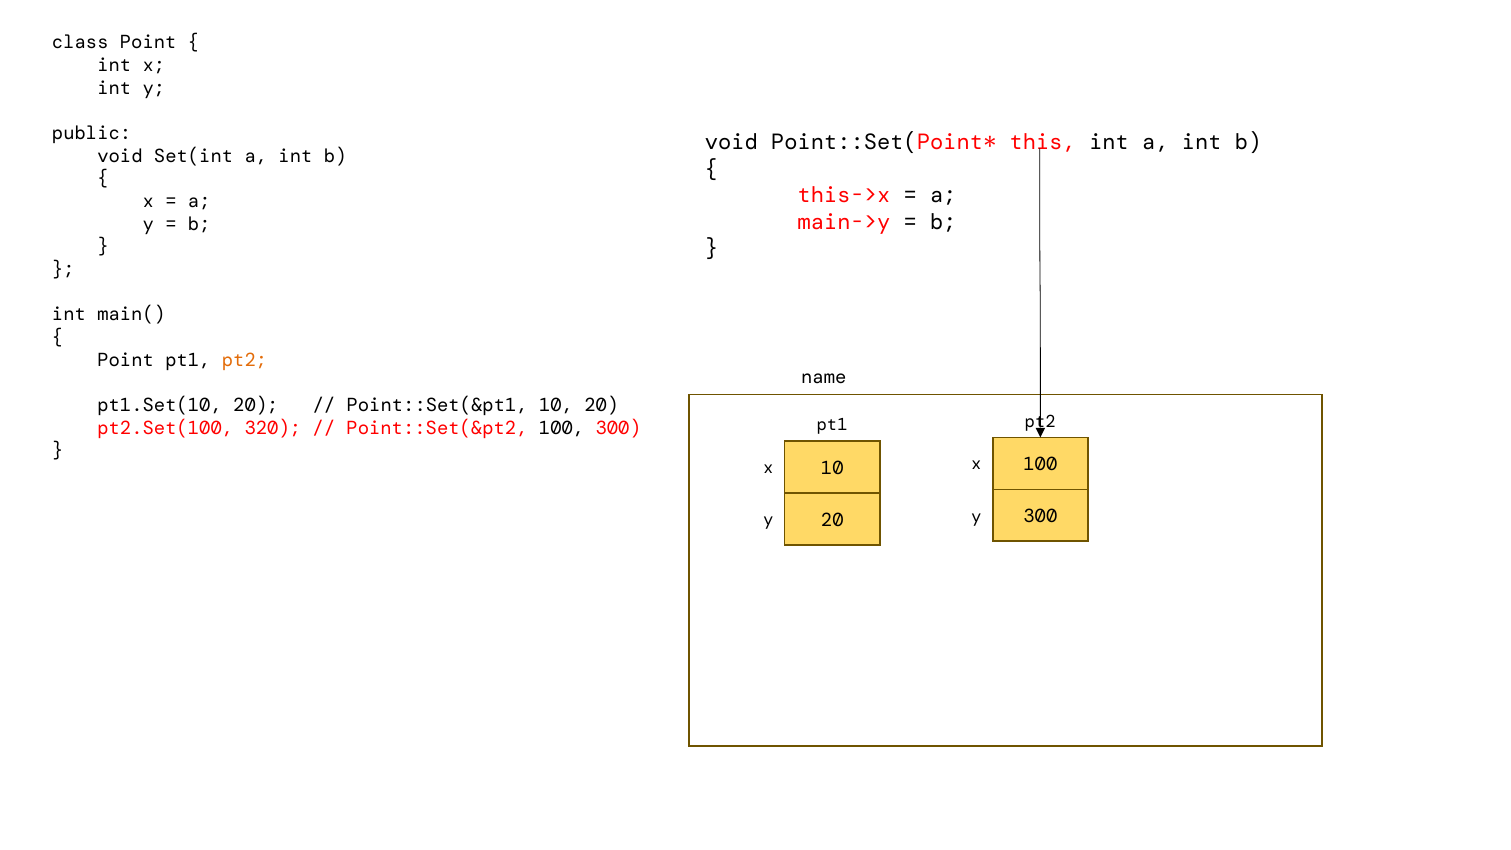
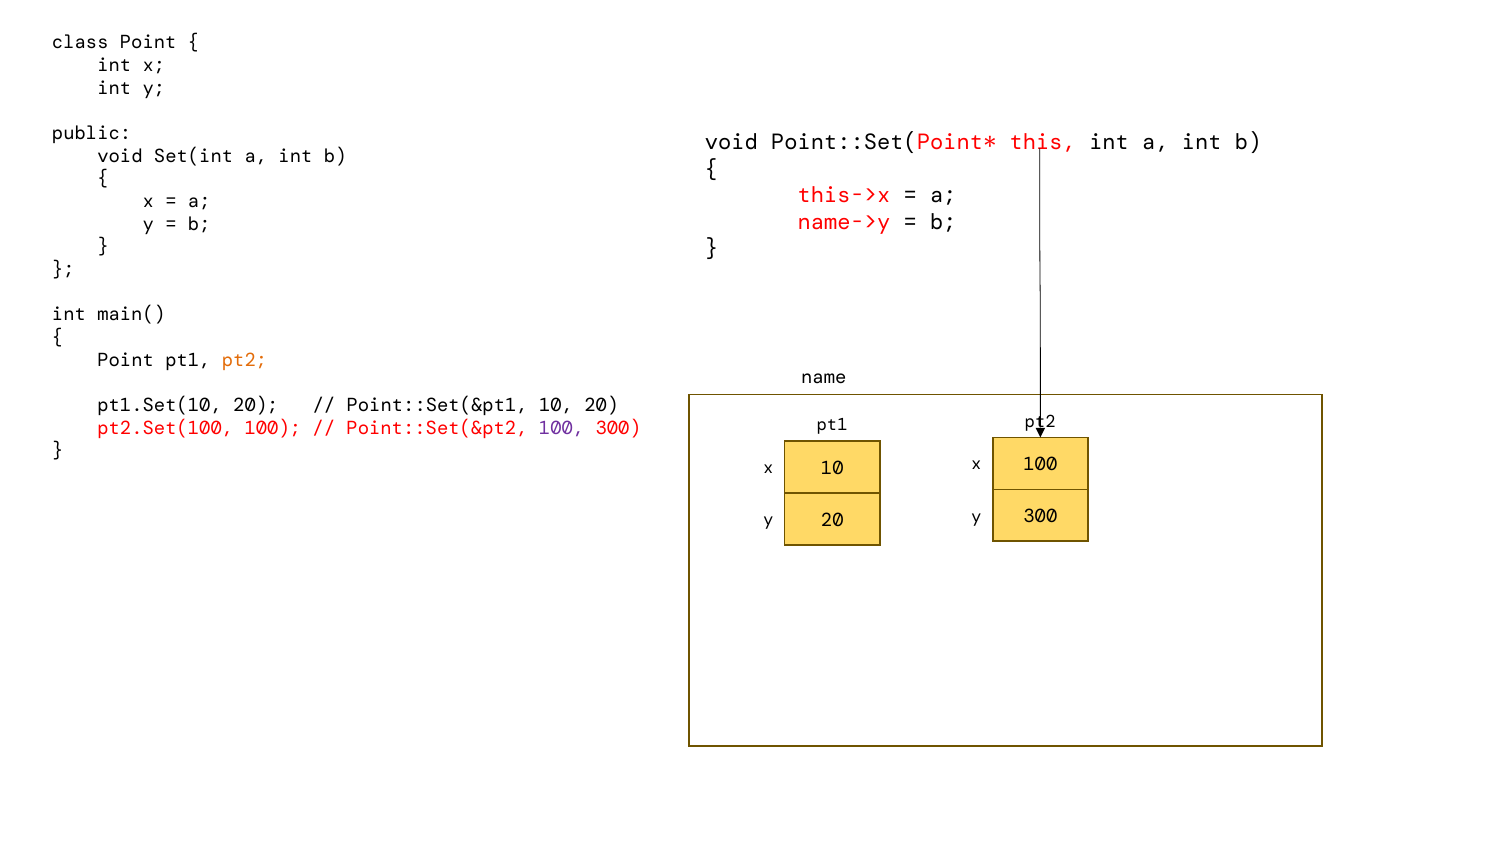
main->y: main->y -> name->y (844, 222)
pt2.Set(100 320: 320 -> 100 (273, 428)
100 colour: black -> purple (562, 428)
